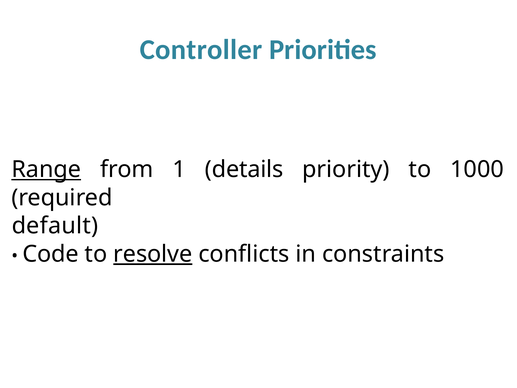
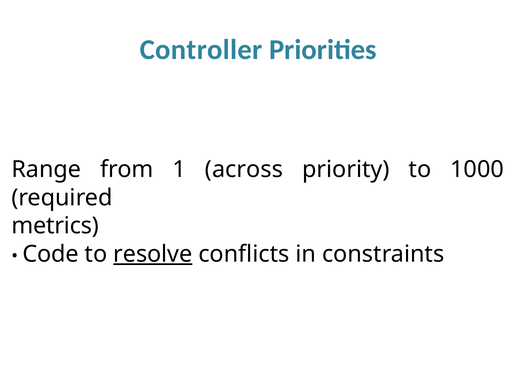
Range underline: present -> none (46, 169)
details: details -> across (244, 169)
default: default -> metrics (55, 226)
